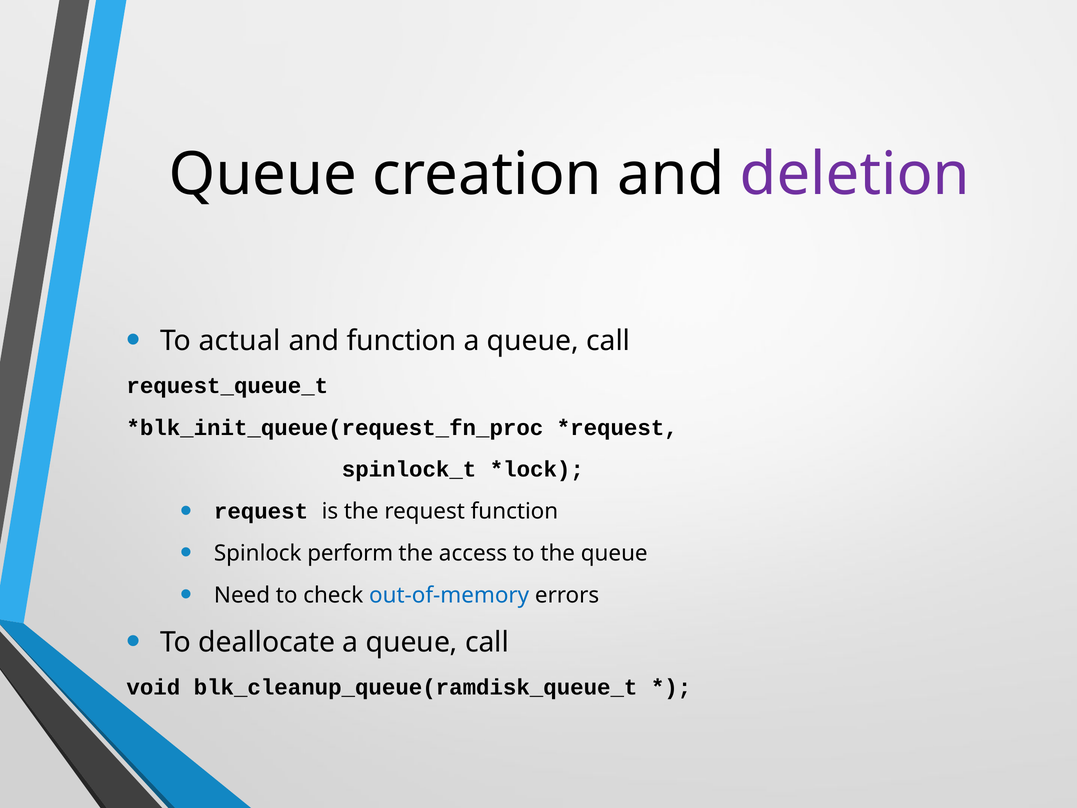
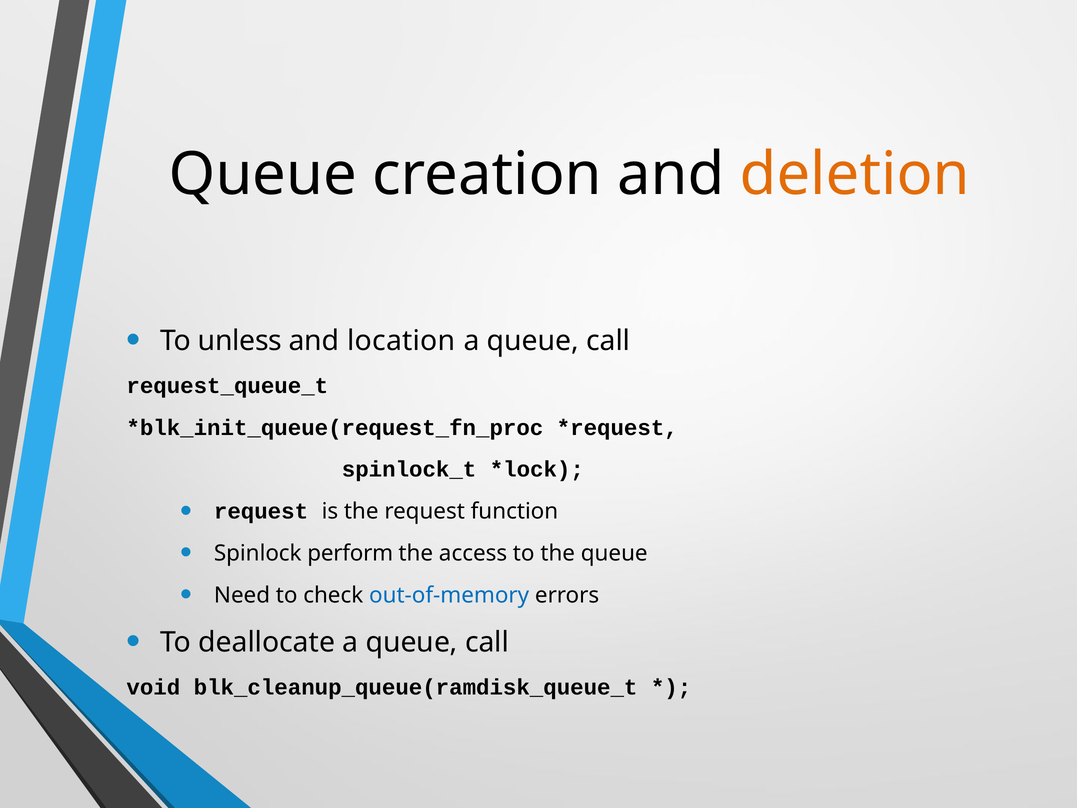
deletion colour: purple -> orange (855, 175)
actual: actual -> unless (240, 341)
and function: function -> location (401, 341)
